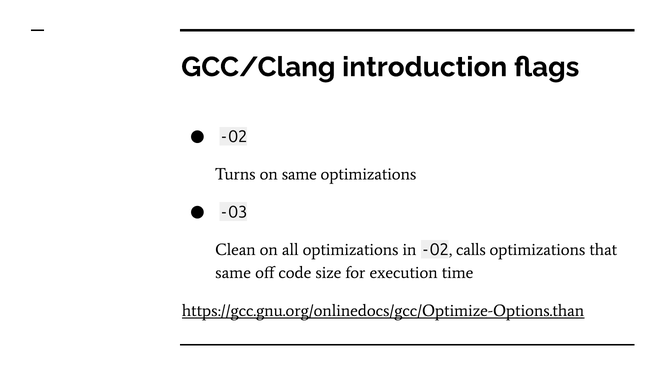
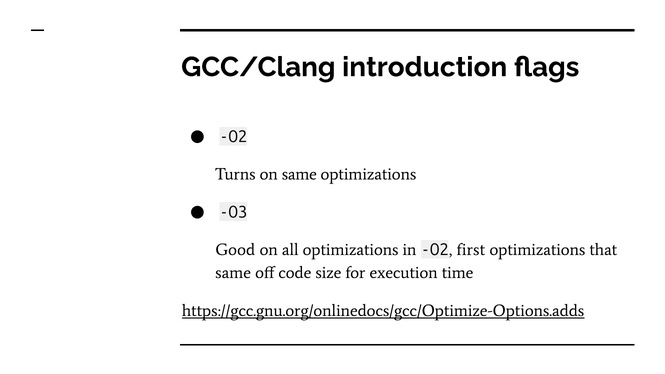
Clean: Clean -> Good (235, 250)
calls: calls -> first (471, 250)
https://gcc.gnu.org/onlinedocs/gcc/Optimize-Options.than: https://gcc.gnu.org/onlinedocs/gcc/Optimize-Options.than -> https://gcc.gnu.org/onlinedocs/gcc/Optimize-Options.adds (383, 311)
